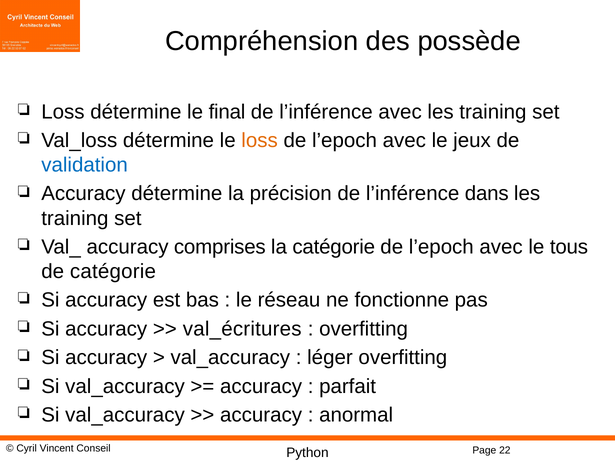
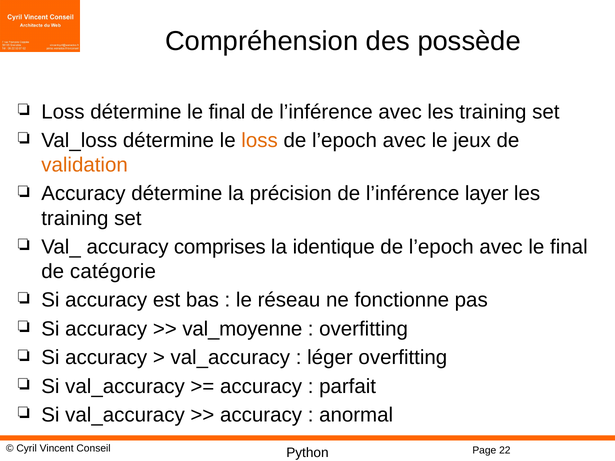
validation colour: blue -> orange (85, 165)
dans: dans -> layer (487, 194)
la catégorie: catégorie -> identique (334, 247)
avec le tous: tous -> final (569, 247)
val_écritures: val_écritures -> val_moyenne (242, 329)
